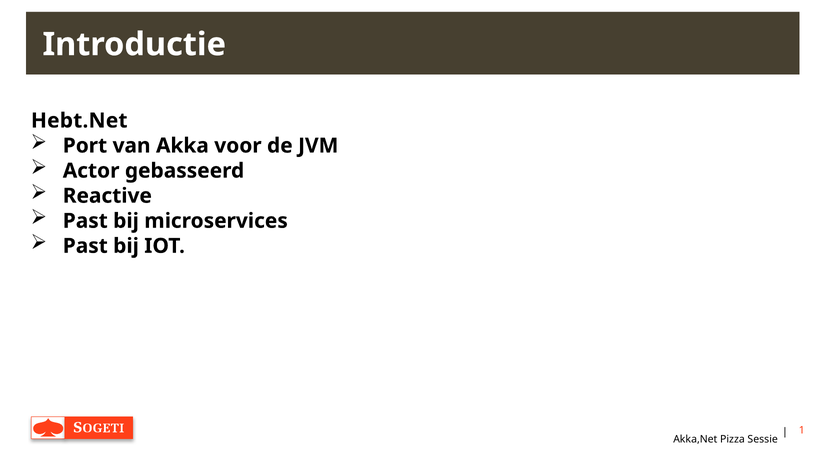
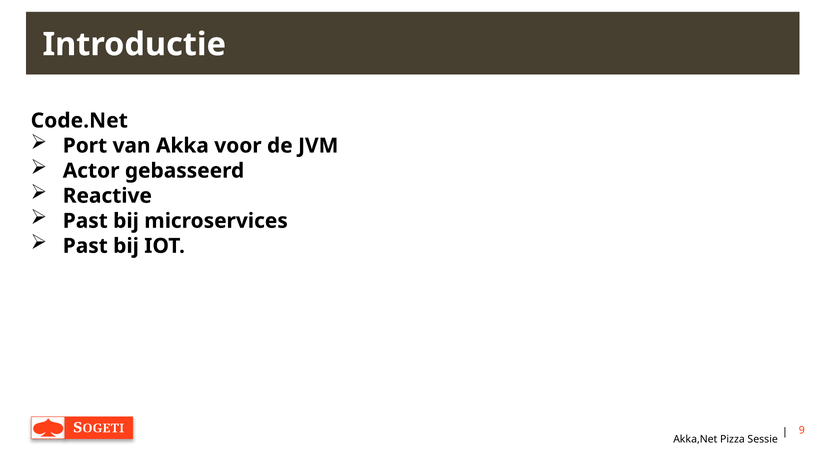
Hebt.Net: Hebt.Net -> Code.Net (79, 121)
1: 1 -> 9 (802, 430)
